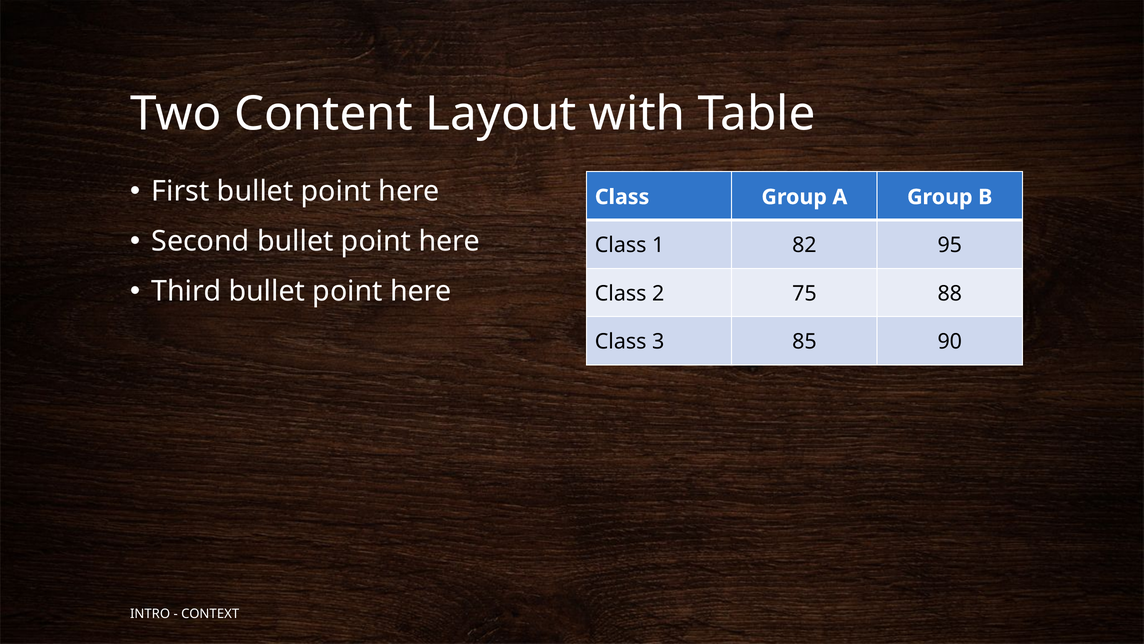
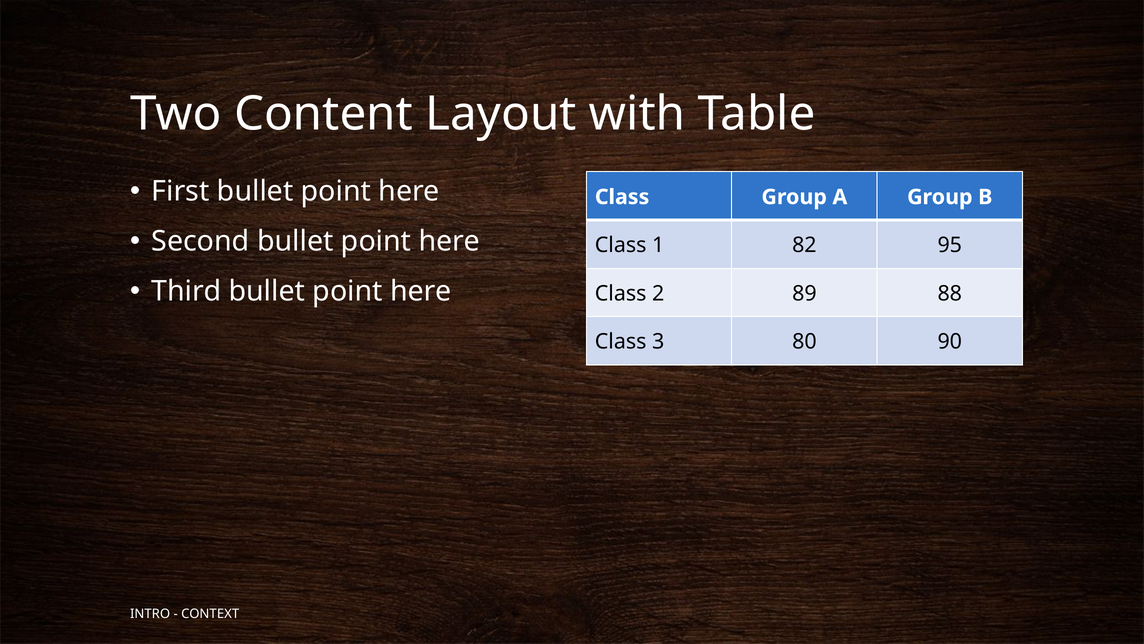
75: 75 -> 89 (804, 293)
85: 85 -> 80 (804, 342)
